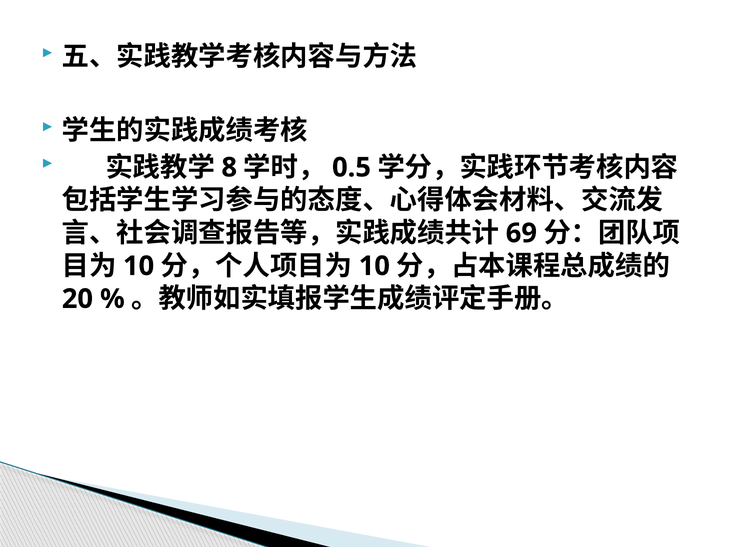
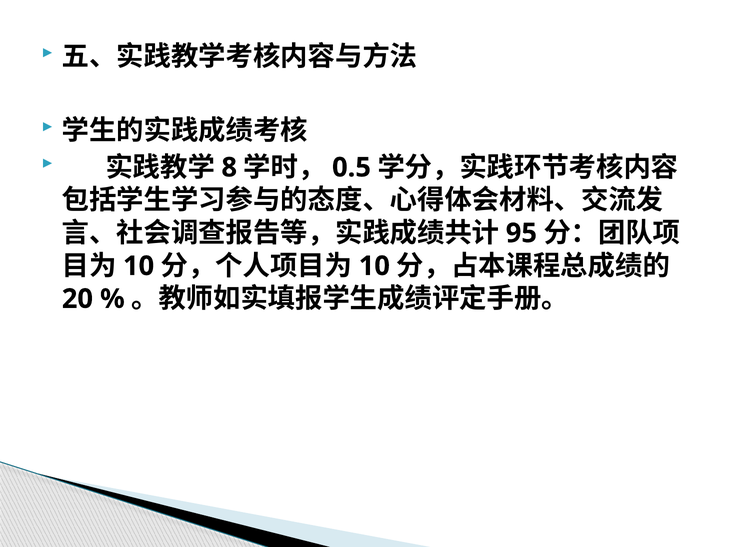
69: 69 -> 95 (521, 233)
